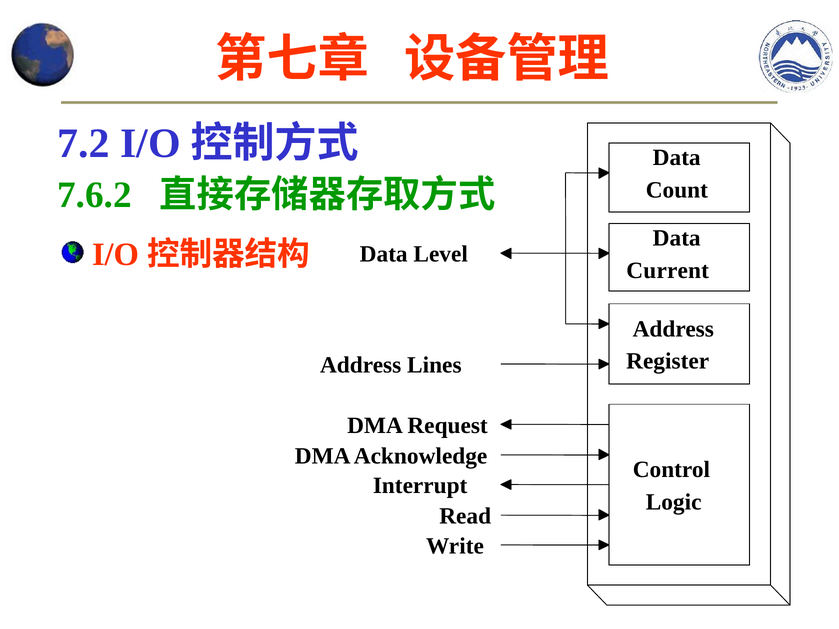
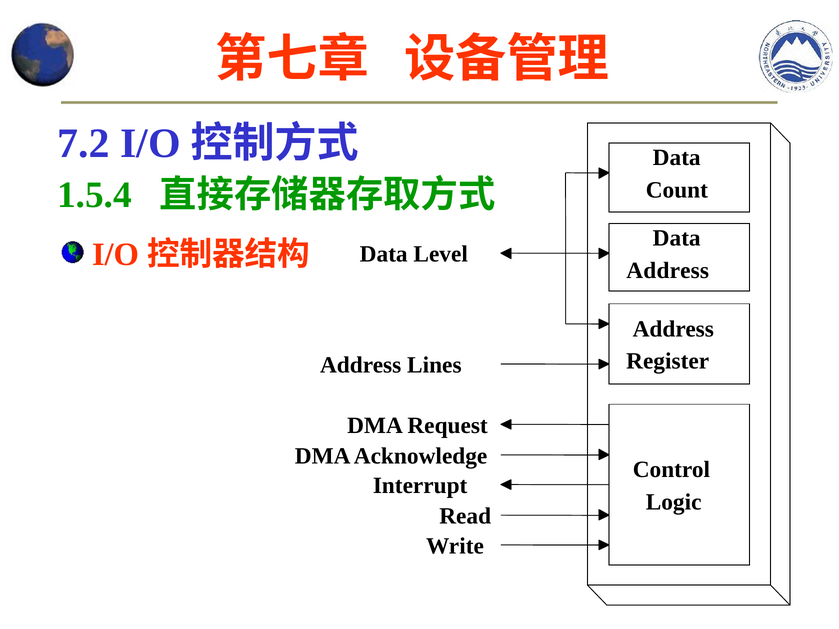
7.6.2: 7.6.2 -> 1.5.4 (94, 195)
Current: Current -> Address (668, 270)
